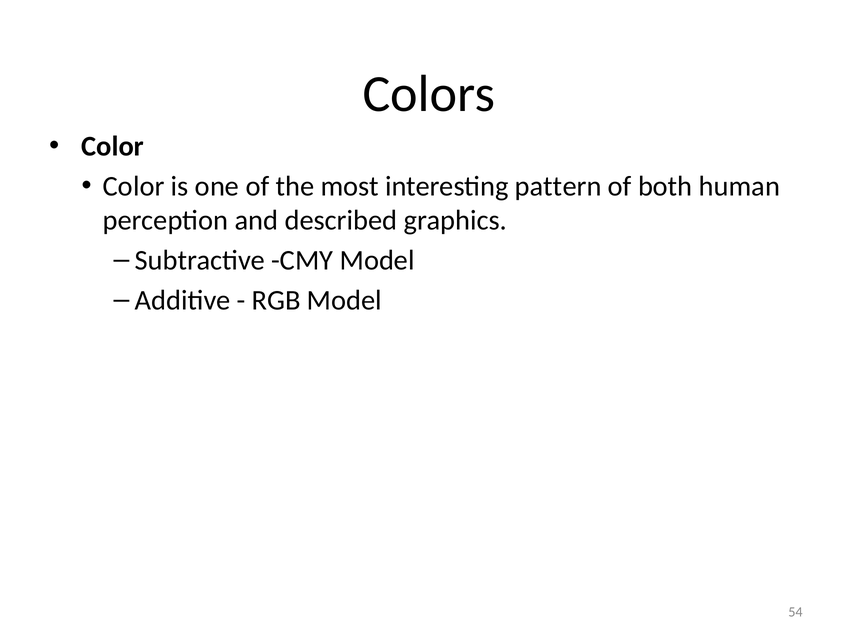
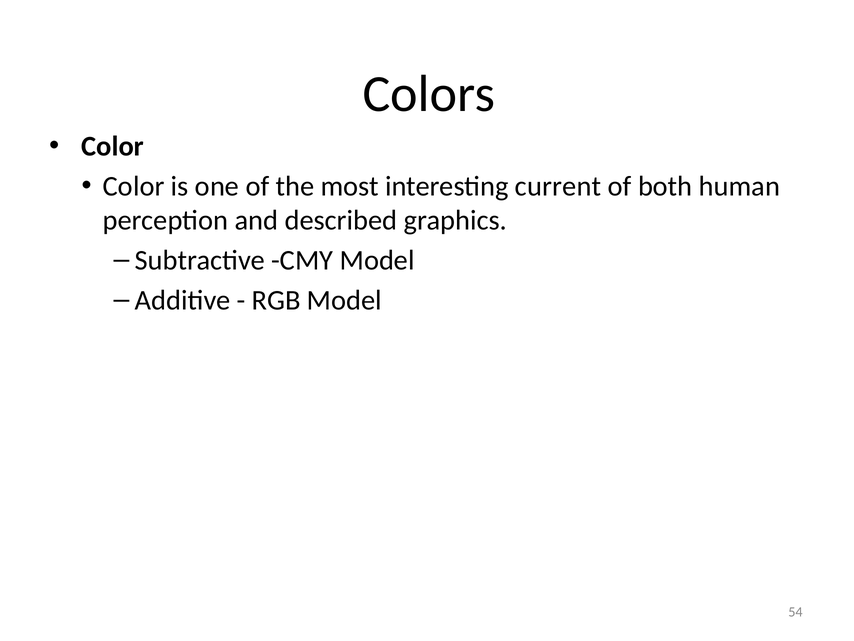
pattern: pattern -> current (558, 186)
